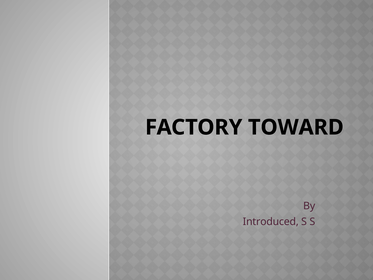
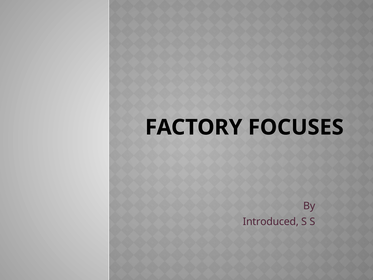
TOWARD: TOWARD -> FOCUSES (296, 127)
